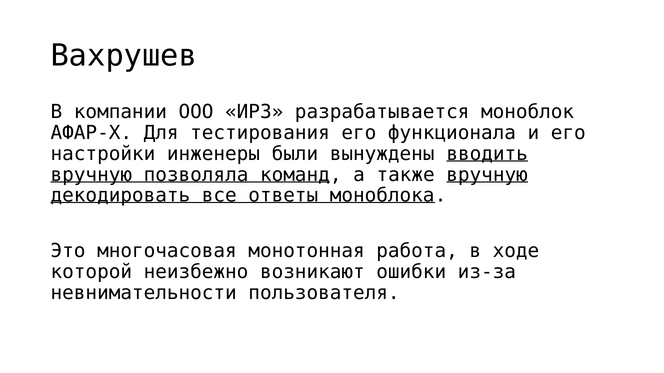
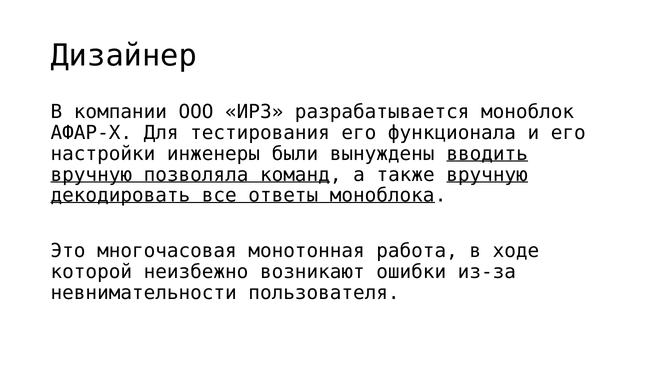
Вахрушев: Вахрушев -> Дизайнер (124, 56)
